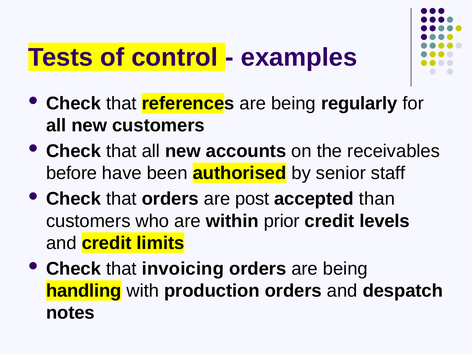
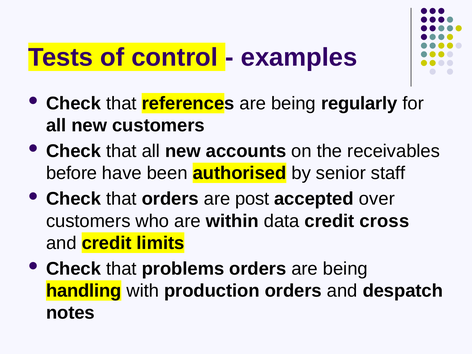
than: than -> over (377, 199)
prior: prior -> data (282, 221)
levels: levels -> cross (384, 221)
invoicing: invoicing -> problems (183, 269)
